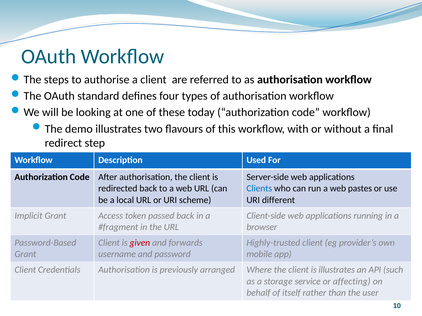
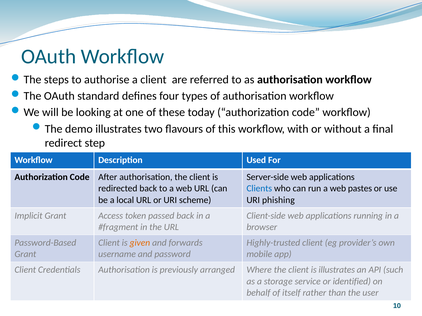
different: different -> phishing (278, 200)
given colour: red -> orange (140, 243)
affecting: affecting -> identified (352, 282)
